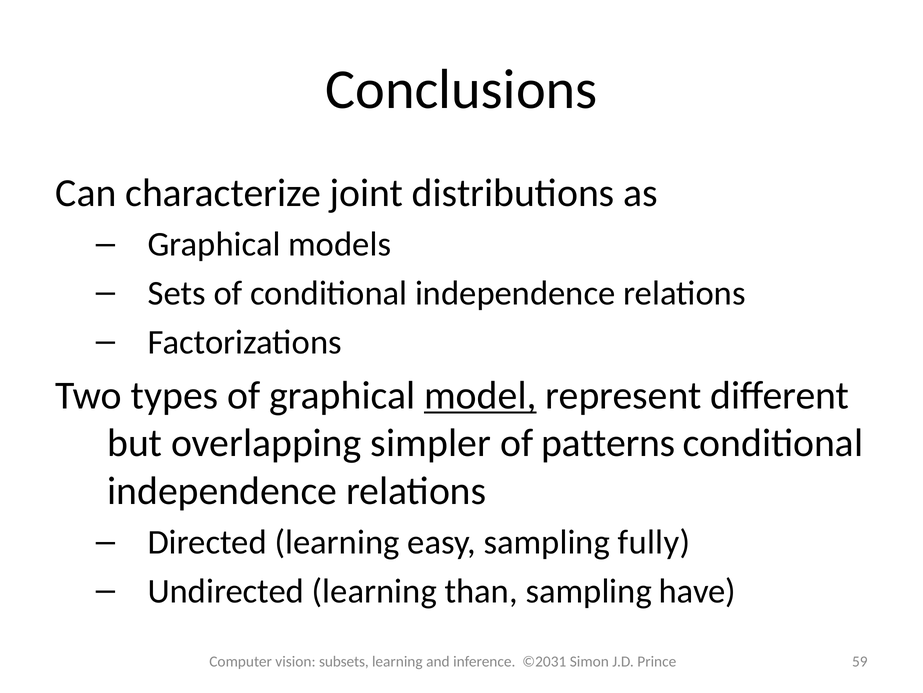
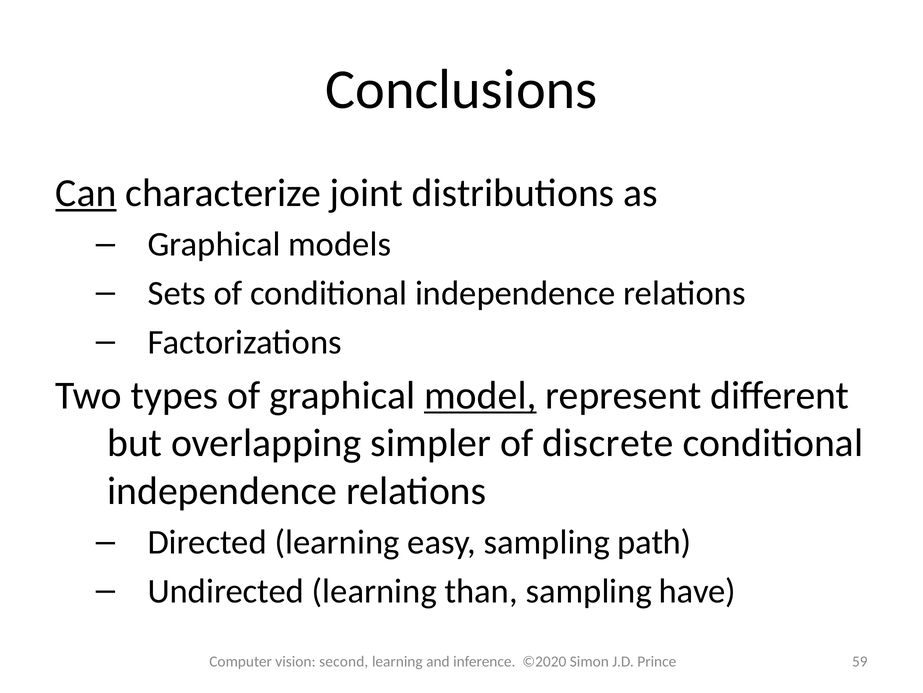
Can underline: none -> present (86, 193)
patterns: patterns -> discrete (608, 443)
fully: fully -> path (654, 542)
subsets: subsets -> second (344, 661)
©2031: ©2031 -> ©2020 (544, 661)
